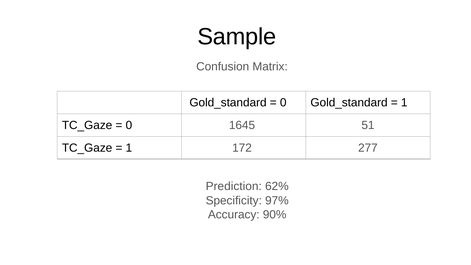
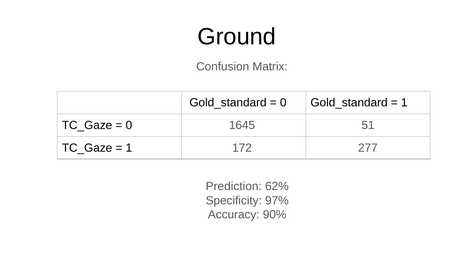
Sample: Sample -> Ground (237, 37)
